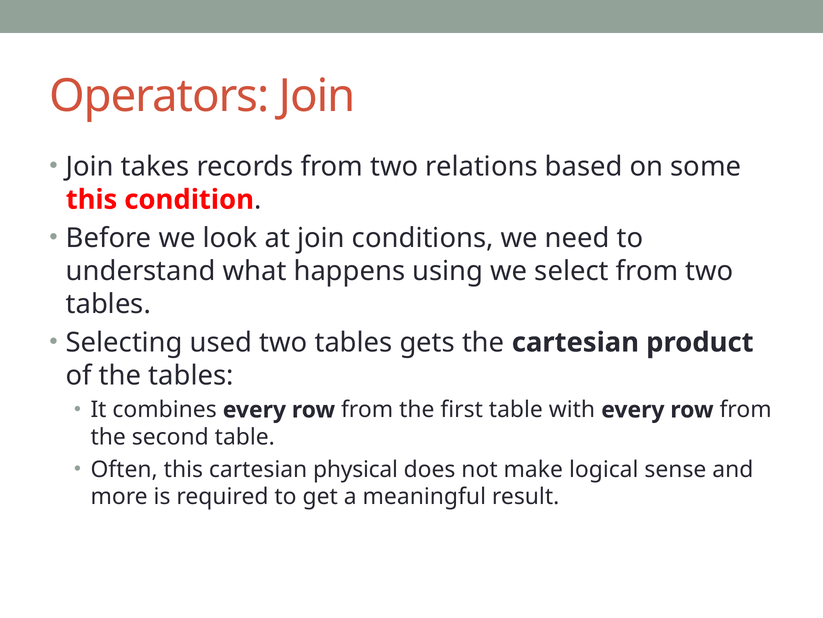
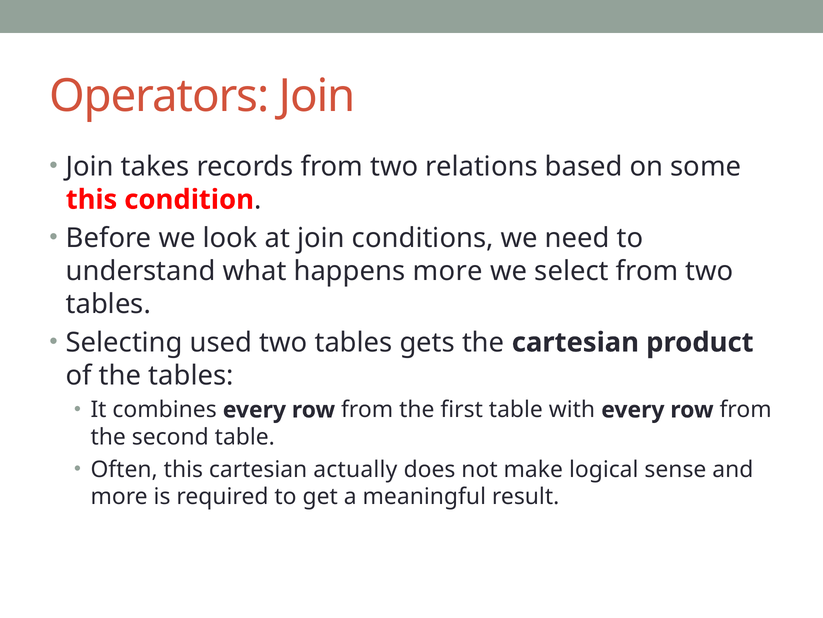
happens using: using -> more (448, 271)
physical: physical -> actually (355, 469)
